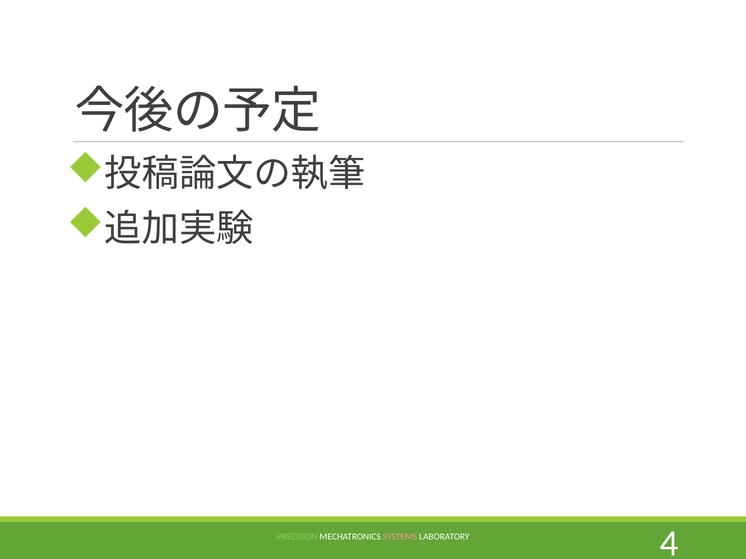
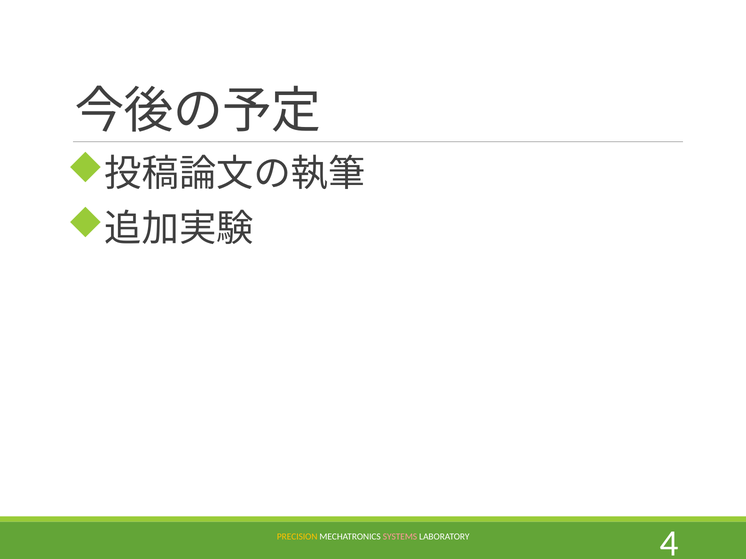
PRECISION colour: light green -> yellow (297, 537)
